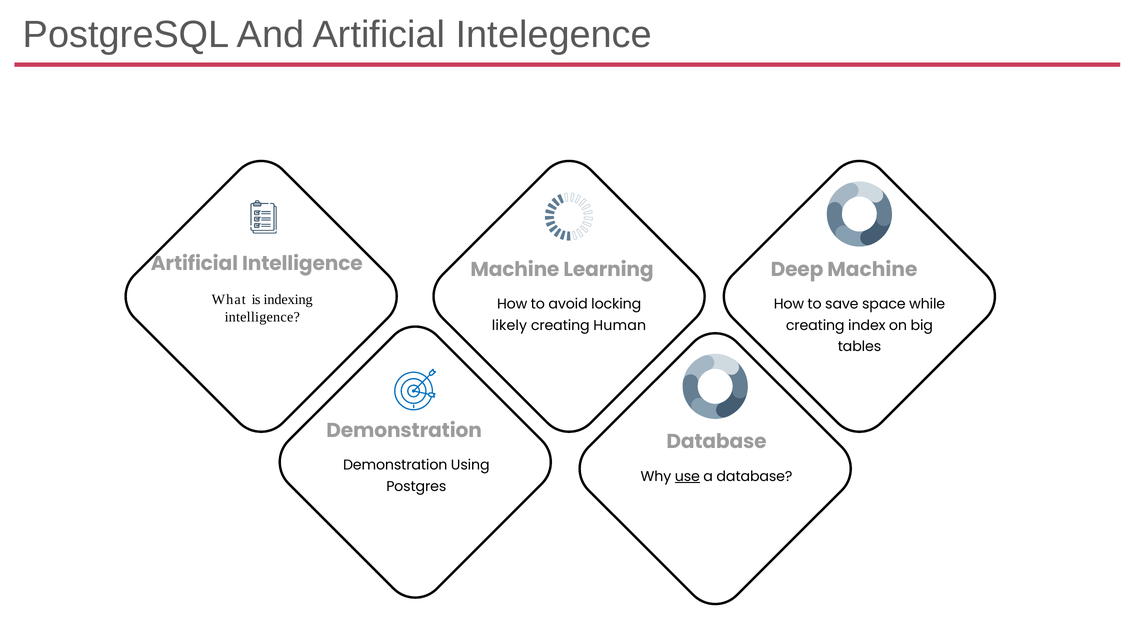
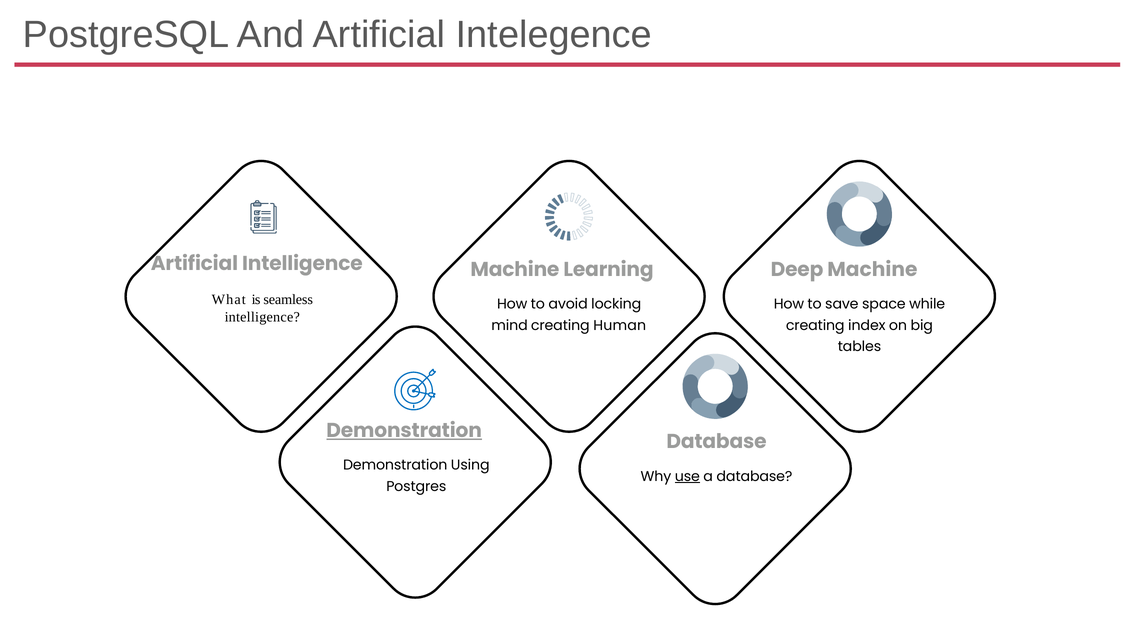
indexing: indexing -> seamless (288, 300)
likely: likely -> mind (510, 325)
Demonstration underline: none -> present (404, 431)
